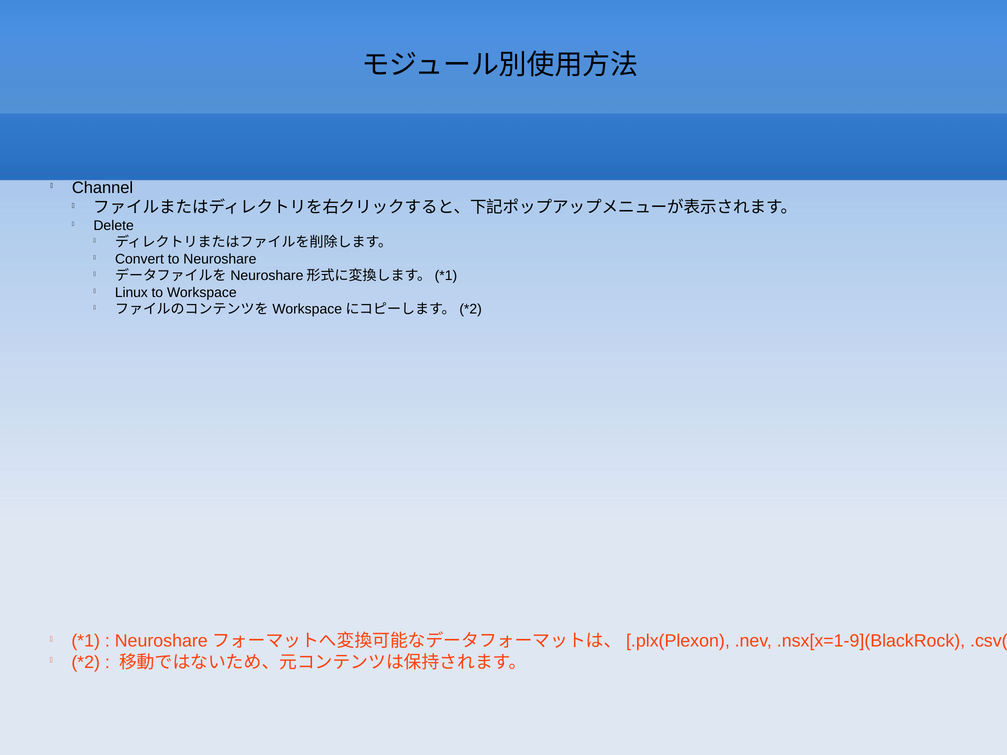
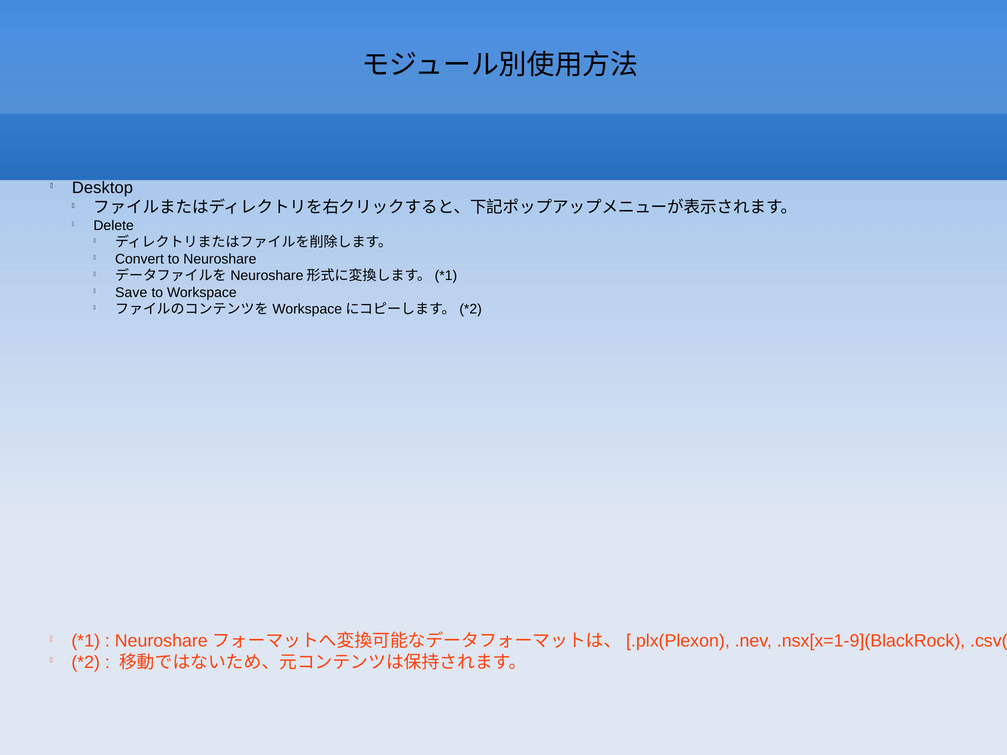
Channel: Channel -> Desktop (102, 188)
Linux: Linux -> Save (131, 293)
